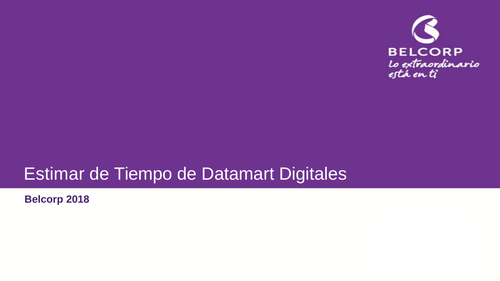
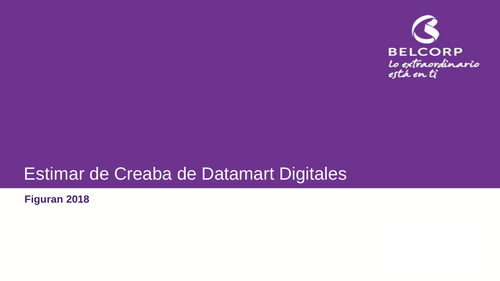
Tiempo: Tiempo -> Creaba (143, 174)
Belcorp: Belcorp -> Figuran (44, 200)
